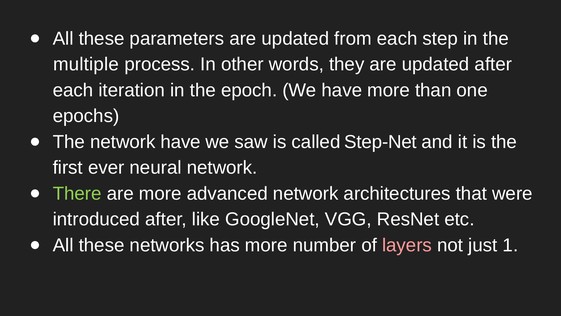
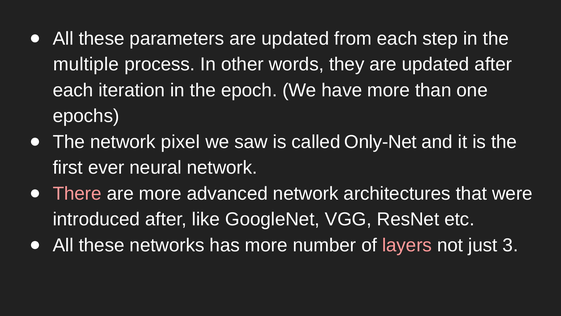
network have: have -> pixel (180, 142)
Step-Net: Step-Net -> Only-Net (381, 142)
There colour: light green -> pink (77, 193)
1: 1 -> 3 (510, 245)
